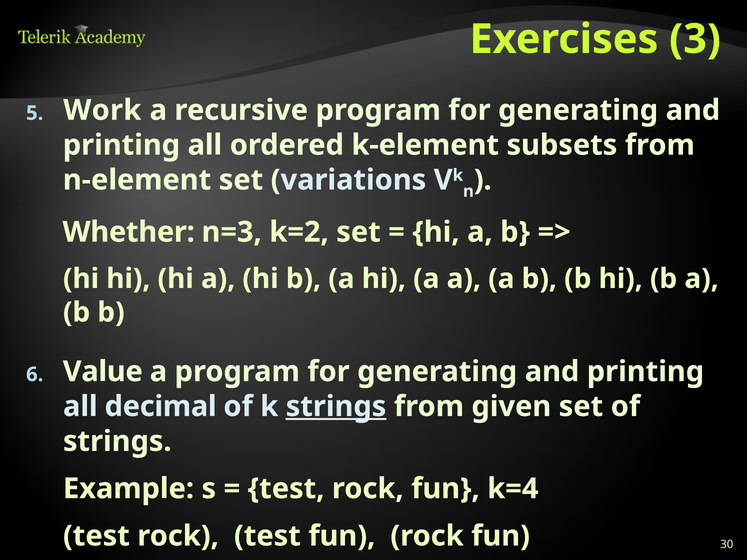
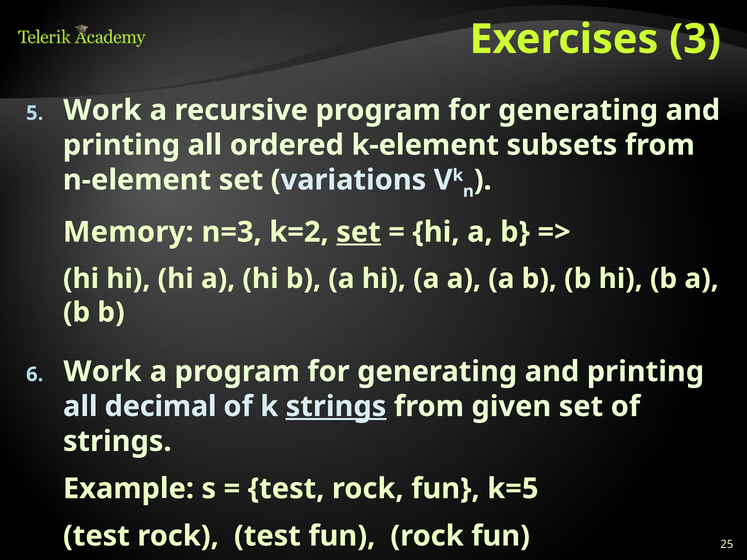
Whether: Whether -> Memory (128, 232)
set underline: none -> present (359, 232)
Value: Value -> Work (102, 372)
k=4: k=4 -> k=5 (513, 489)
30: 30 -> 25 (727, 545)
